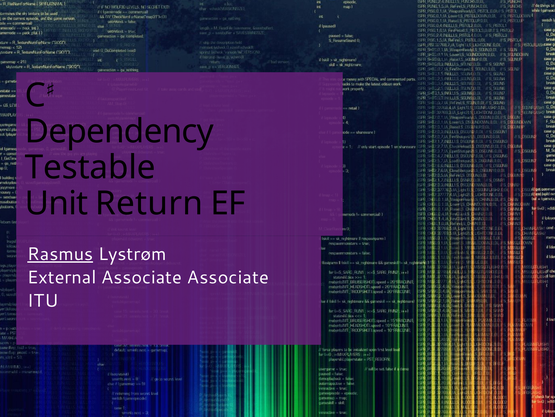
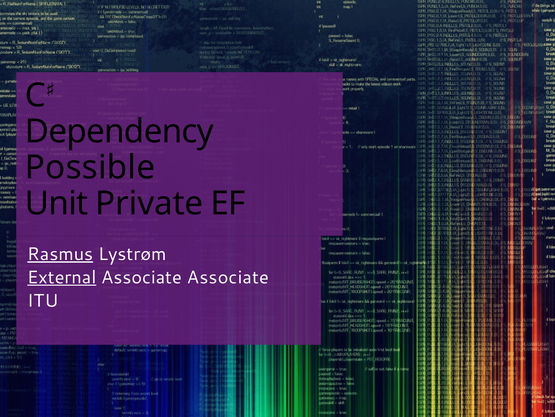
Testable: Testable -> Possible (90, 167)
Return: Return -> Private (149, 203)
External underline: none -> present (62, 277)
